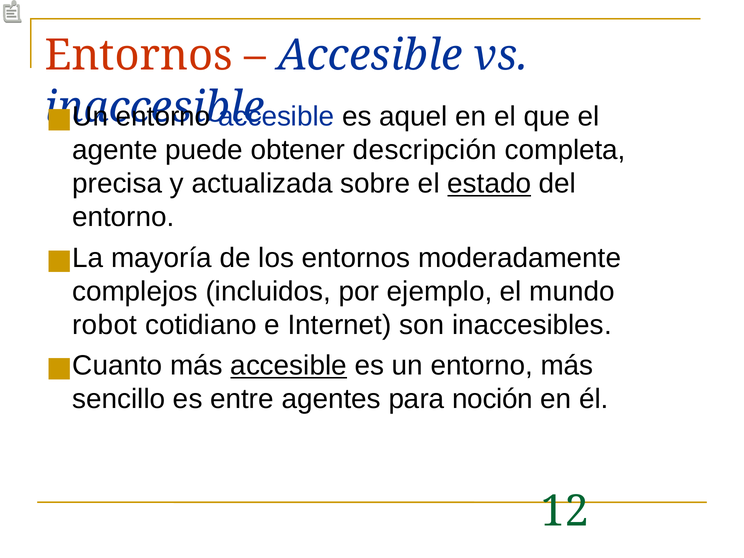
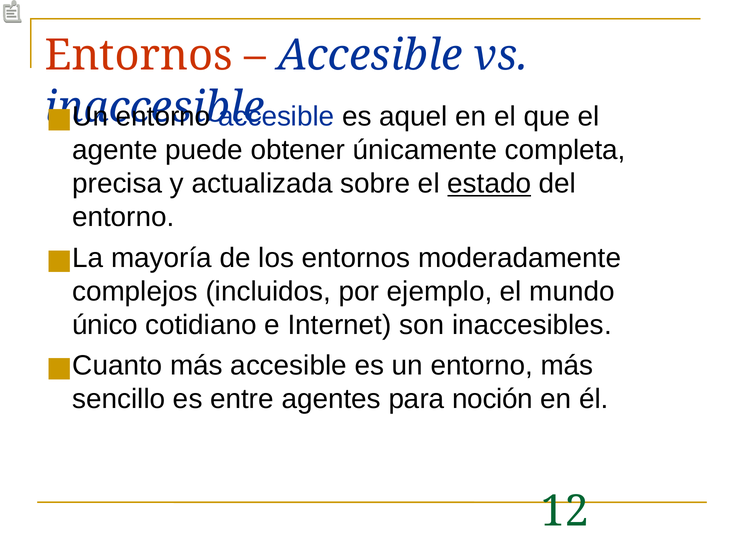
descripción: descripción -> únicamente (425, 150)
robot: robot -> único (105, 325)
accesible underline: present -> none (289, 366)
